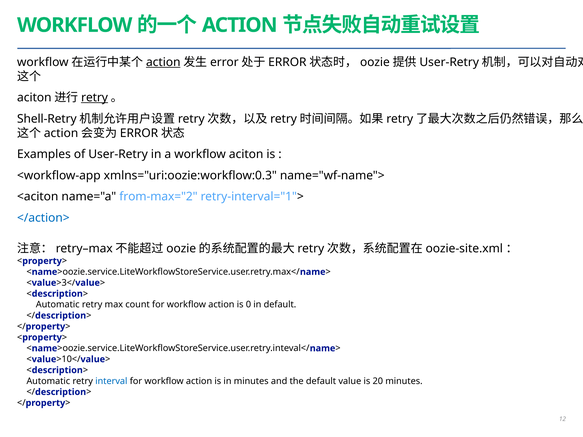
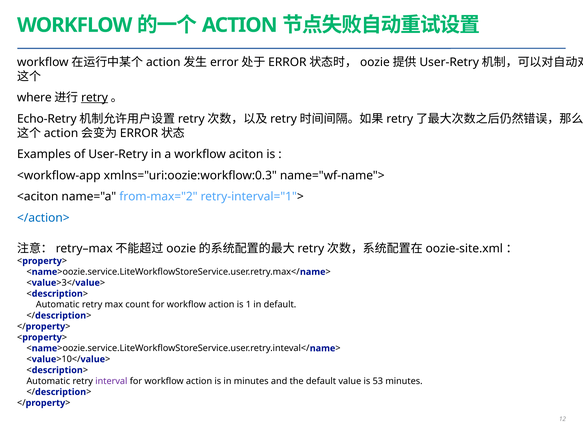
action underline: present -> none (163, 62)
aciton: aciton -> where (34, 98)
Shell-Retry: Shell-Retry -> Echo-Retry (47, 119)
0: 0 -> 1 (248, 305)
interval colour: blue -> purple (111, 381)
20: 20 -> 53 (378, 381)
